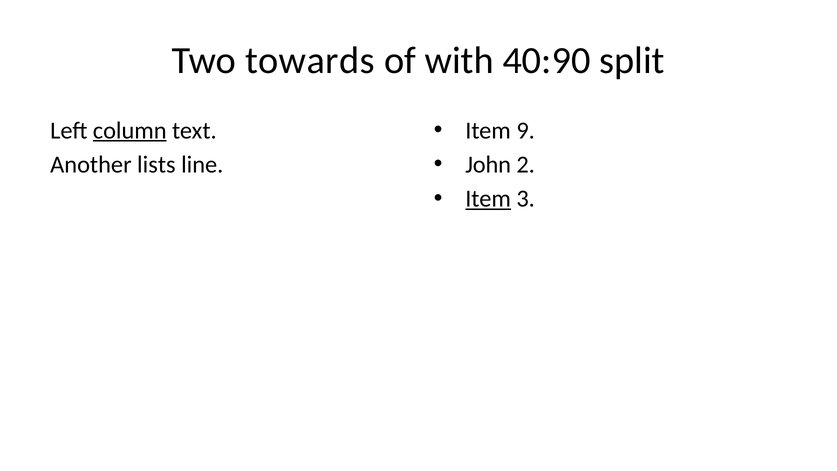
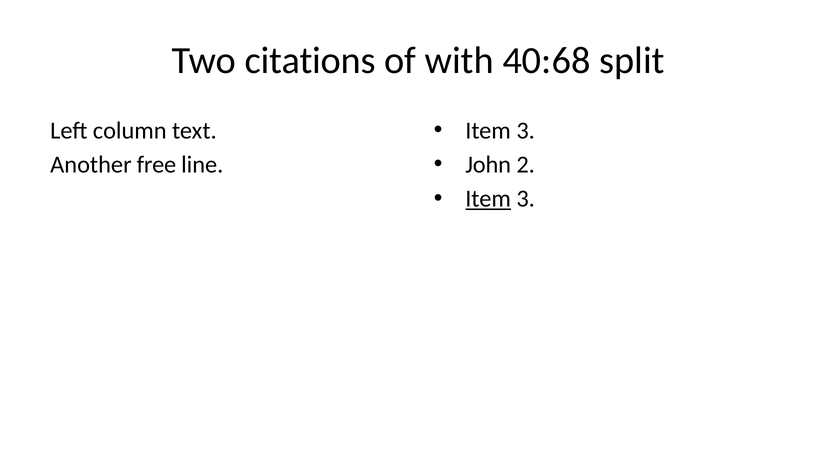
towards: towards -> citations (310, 61)
40:90: 40:90 -> 40:68 (547, 61)
9: 9 -> 3 (526, 130)
column underline: present -> none (130, 130)
lists: lists -> free (156, 165)
